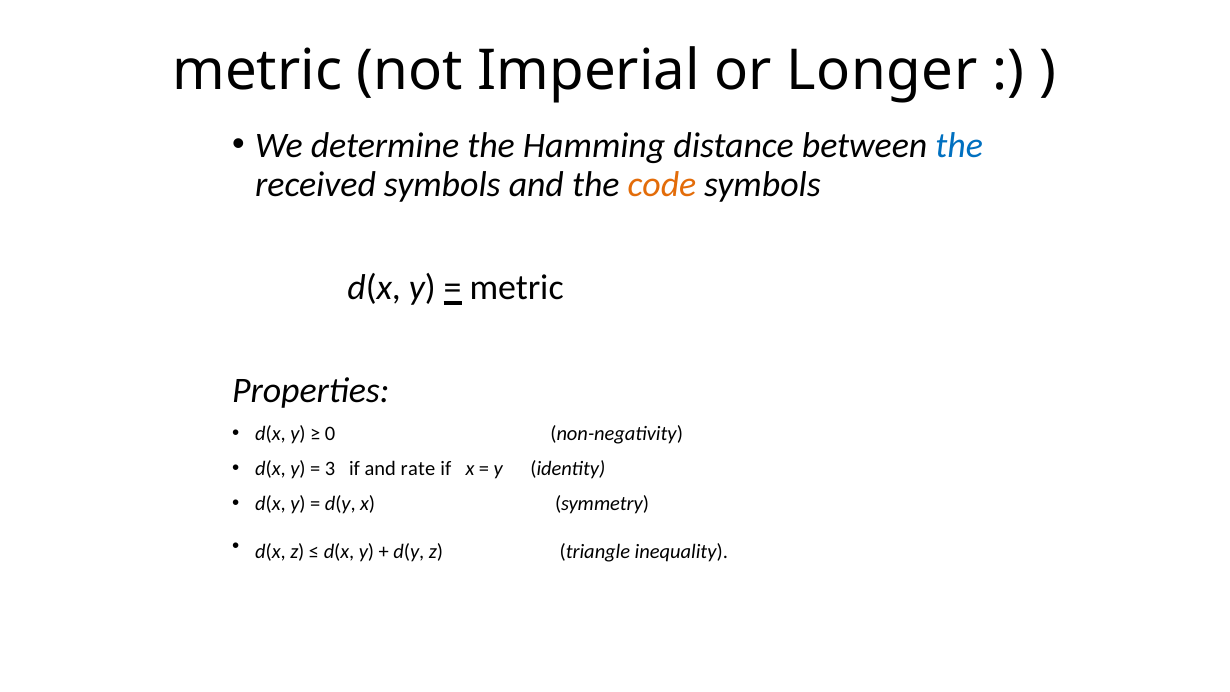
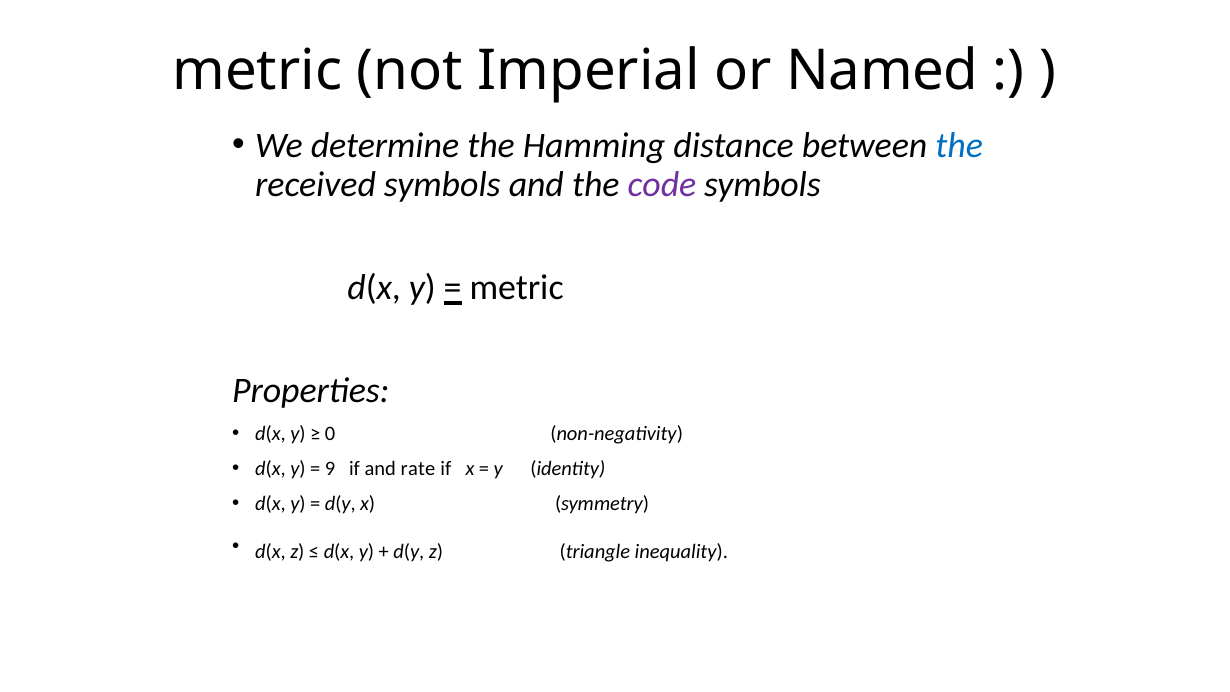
Longer: Longer -> Named (882, 71)
code colour: orange -> purple (662, 184)
3: 3 -> 9 (330, 469)
